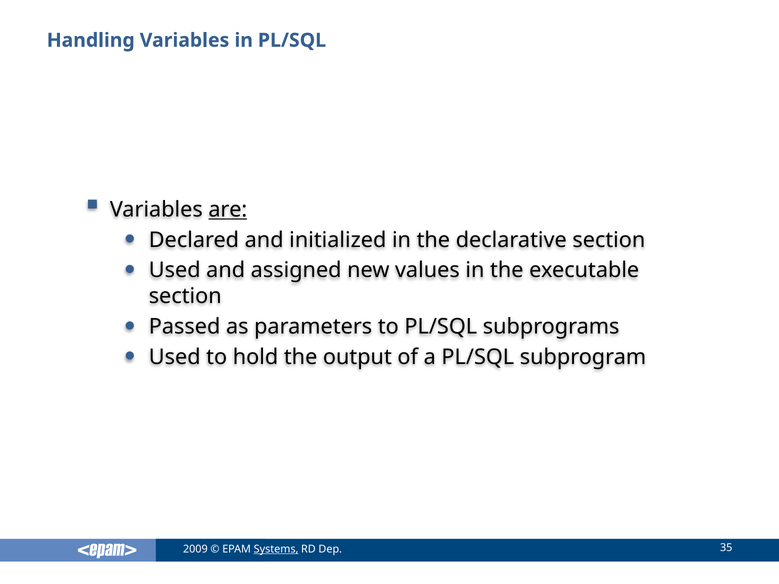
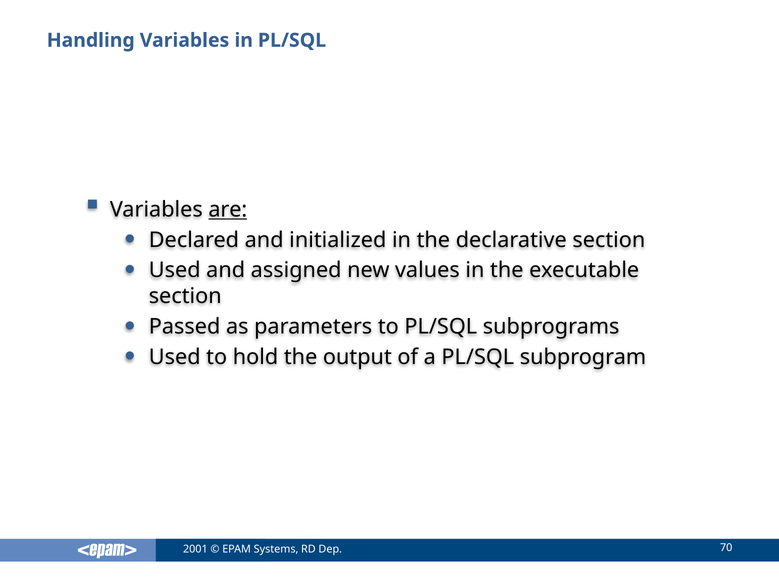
2009: 2009 -> 2001 (195, 549)
Systems underline: present -> none (276, 549)
35: 35 -> 70 (726, 548)
